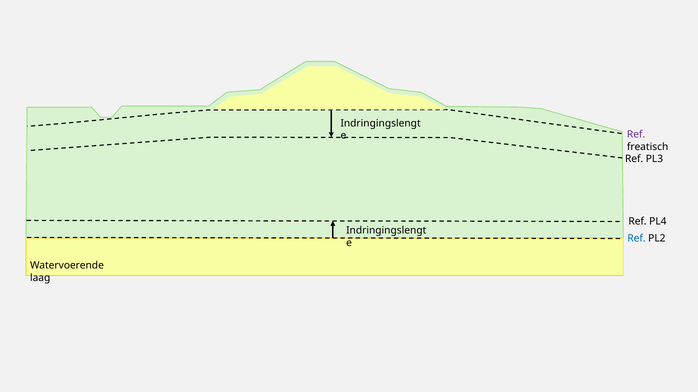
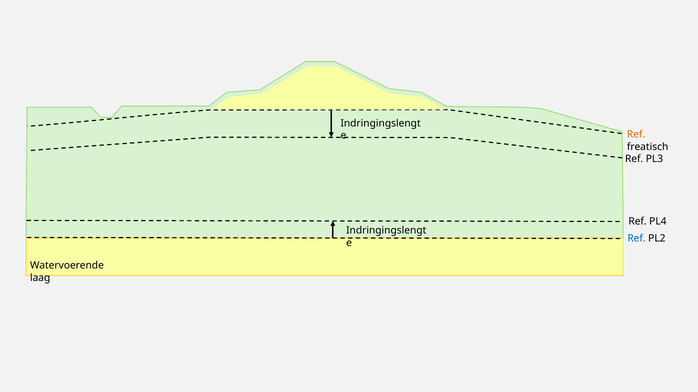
Ref colour: purple -> orange (636, 135)
